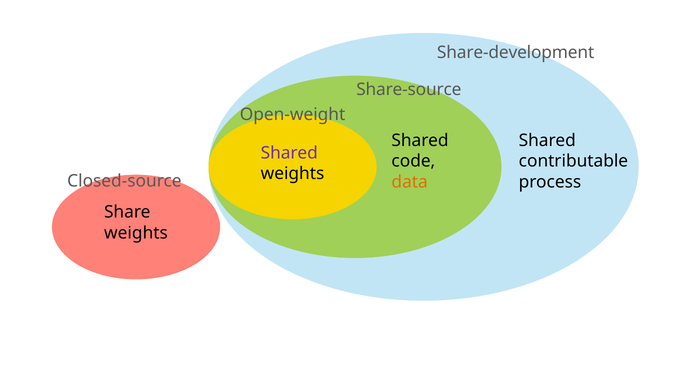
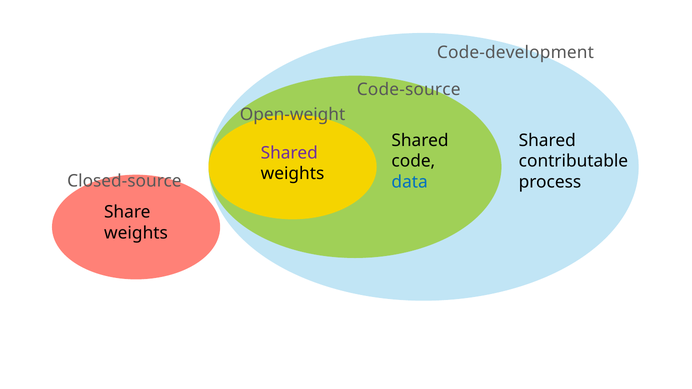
Share-development: Share-development -> Code-development (515, 53)
Share-source: Share-source -> Code-source (409, 90)
data colour: orange -> blue (410, 182)
